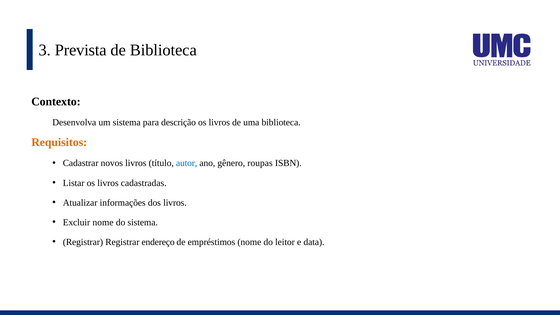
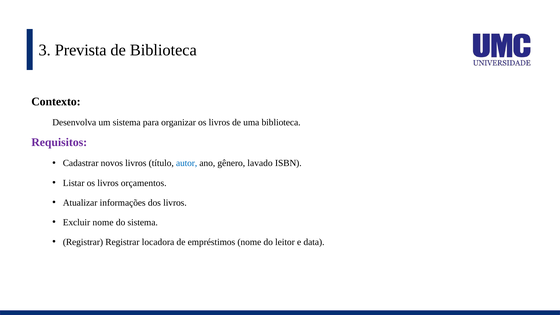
descrição: descrição -> organizar (179, 123)
Requisitos colour: orange -> purple (59, 142)
roupas: roupas -> lavado (260, 163)
cadastradas: cadastradas -> orçamentos (144, 183)
endereço: endereço -> locadora (158, 242)
